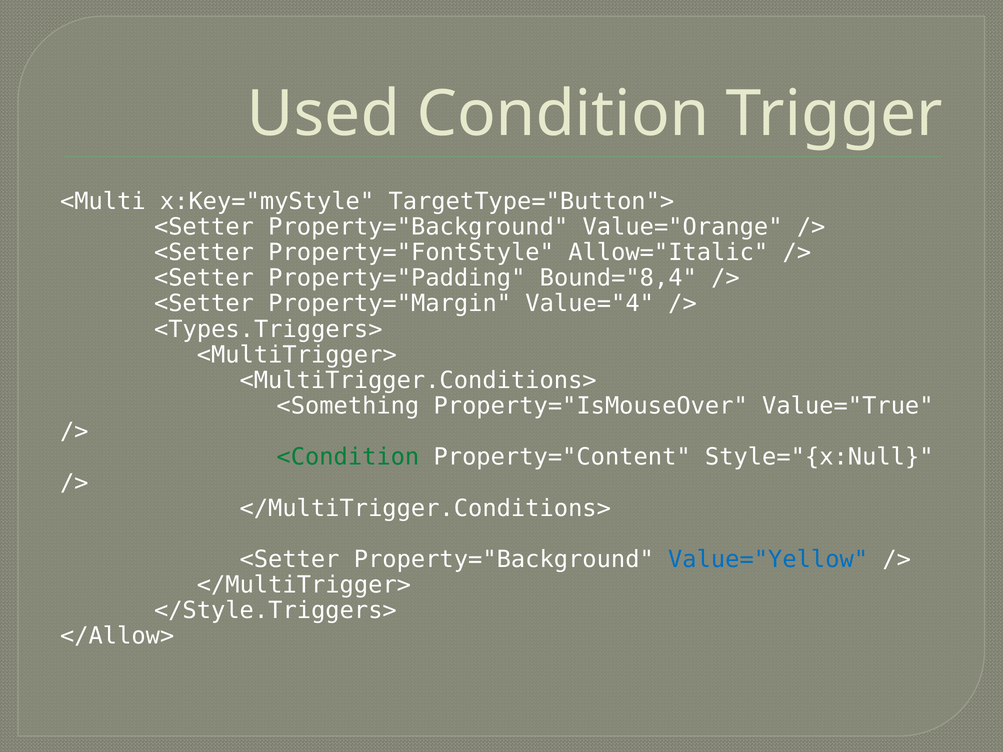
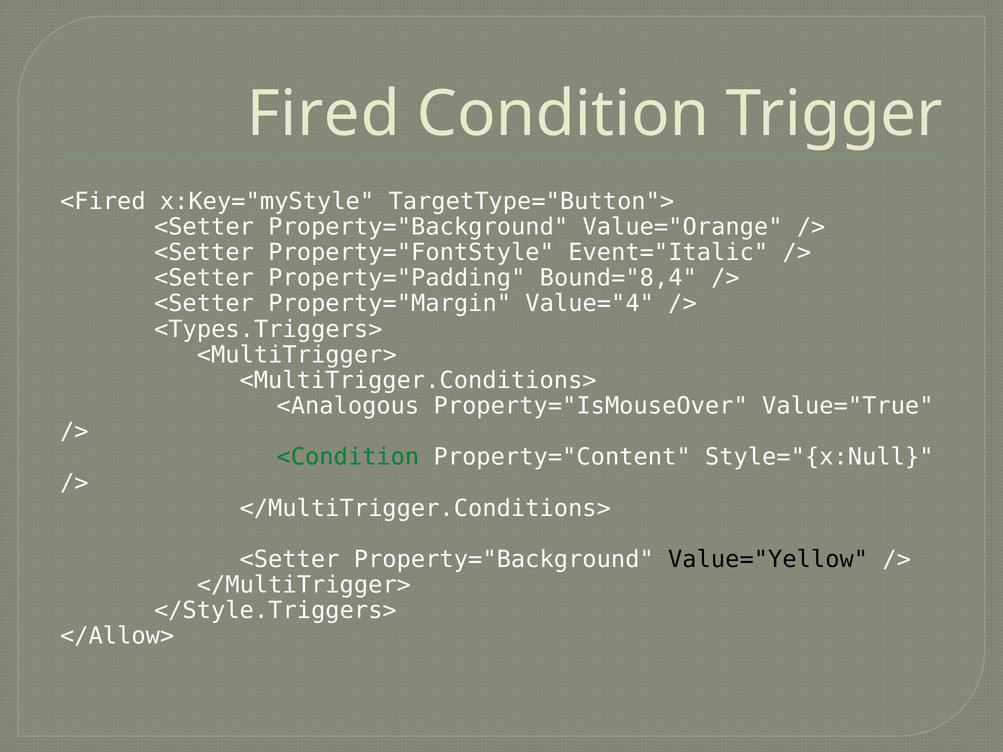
Used: Used -> Fired (323, 114)
<Multi: <Multi -> <Fired (103, 201)
Allow="Italic: Allow="Italic -> Event="Italic (668, 253)
<Something: <Something -> <Analogous (348, 406)
Value="Yellow colour: blue -> black (768, 560)
